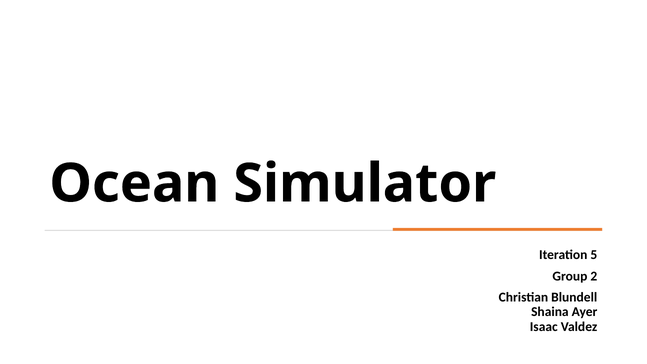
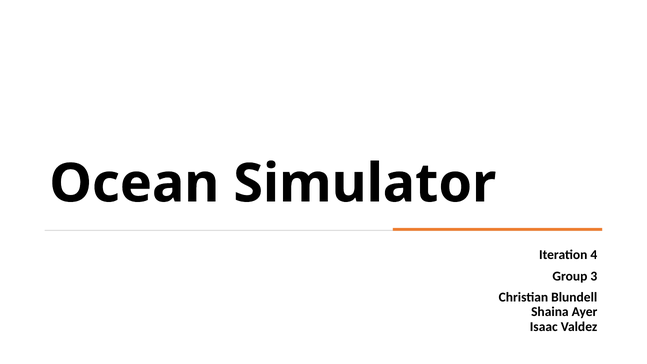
5: 5 -> 4 (594, 255)
Group 2: 2 -> 3 (594, 276)
